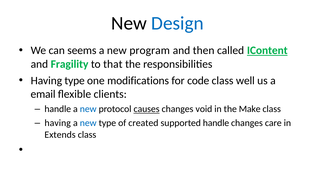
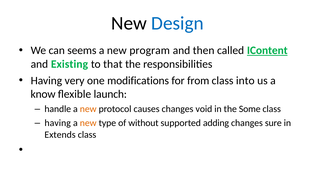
Fragility: Fragility -> Existing (69, 64)
Having type: type -> very (75, 81)
code: code -> from (198, 81)
well: well -> into (245, 81)
email: email -> know (43, 94)
clients: clients -> launch (110, 94)
new colour: blue -> orange (88, 109)
causes underline: present -> none (147, 109)
Make: Make -> Some (250, 109)
new colour: blue -> orange (88, 123)
created: created -> without (143, 123)
supported handle: handle -> adding (216, 123)
care: care -> sure (273, 123)
